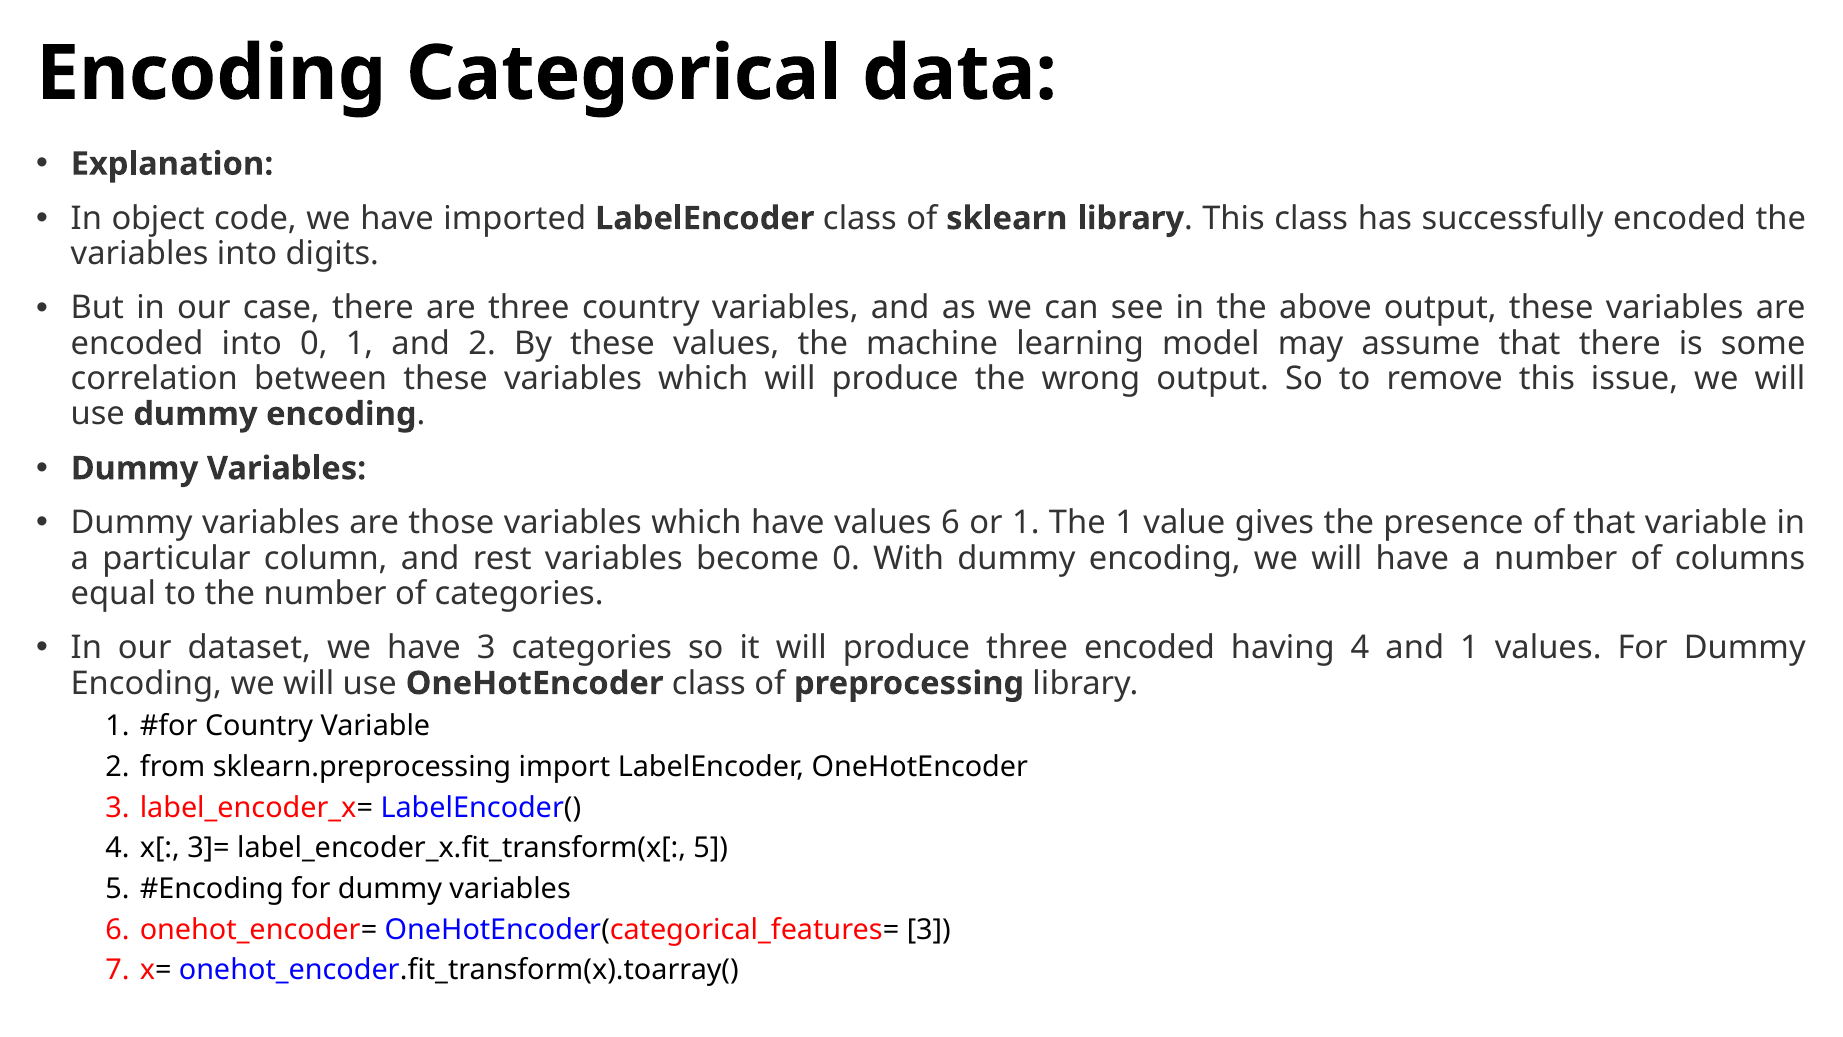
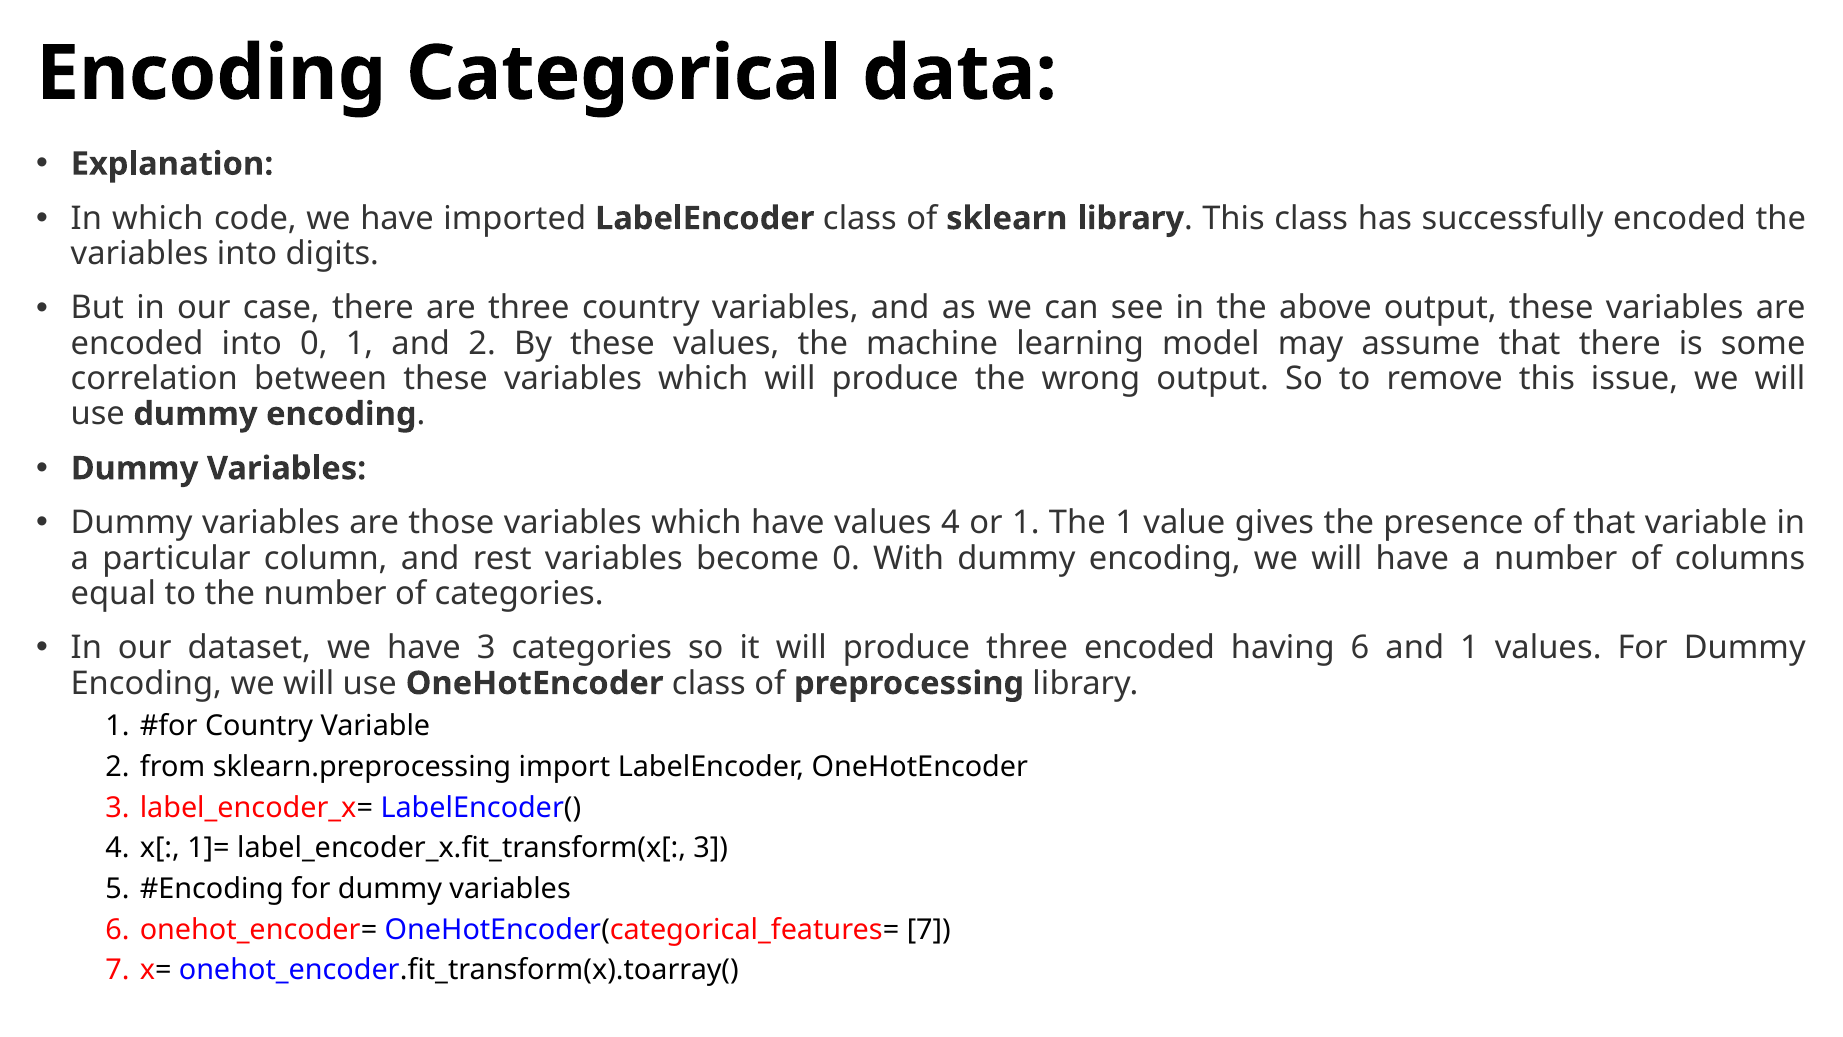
In object: object -> which (158, 218)
values 6: 6 -> 4 (951, 523)
having 4: 4 -> 6 (1360, 648)
3]=: 3]= -> 1]= (208, 848)
label_encoder_x.fit_transform(x[ 5: 5 -> 3 (711, 848)
OneHotEncoder(categorical_features= 3: 3 -> 7 (929, 929)
